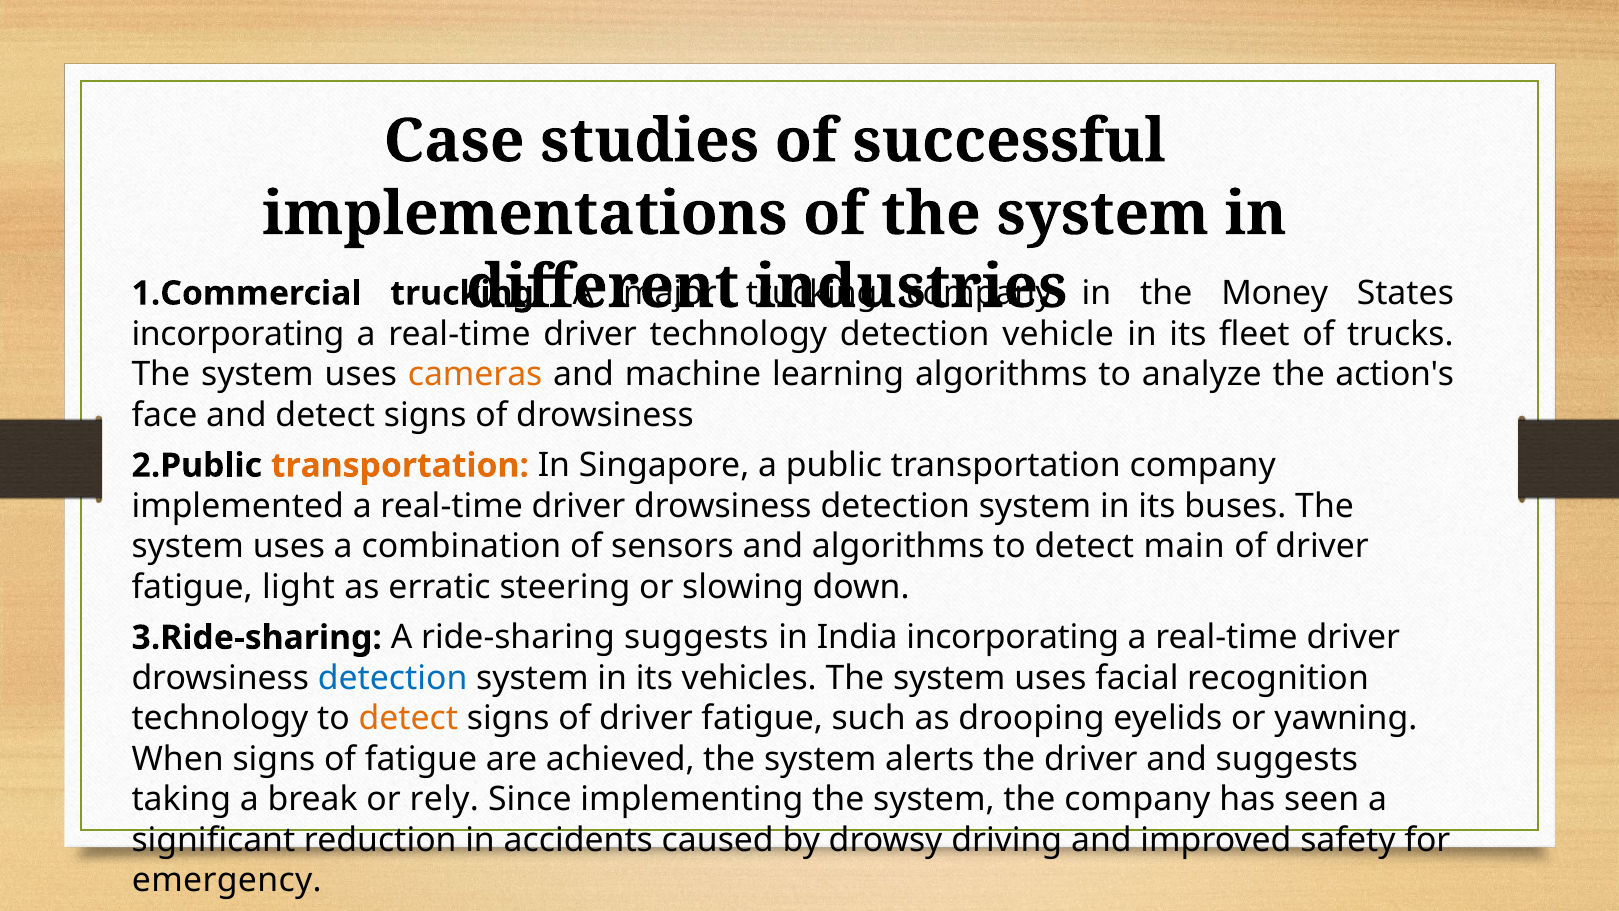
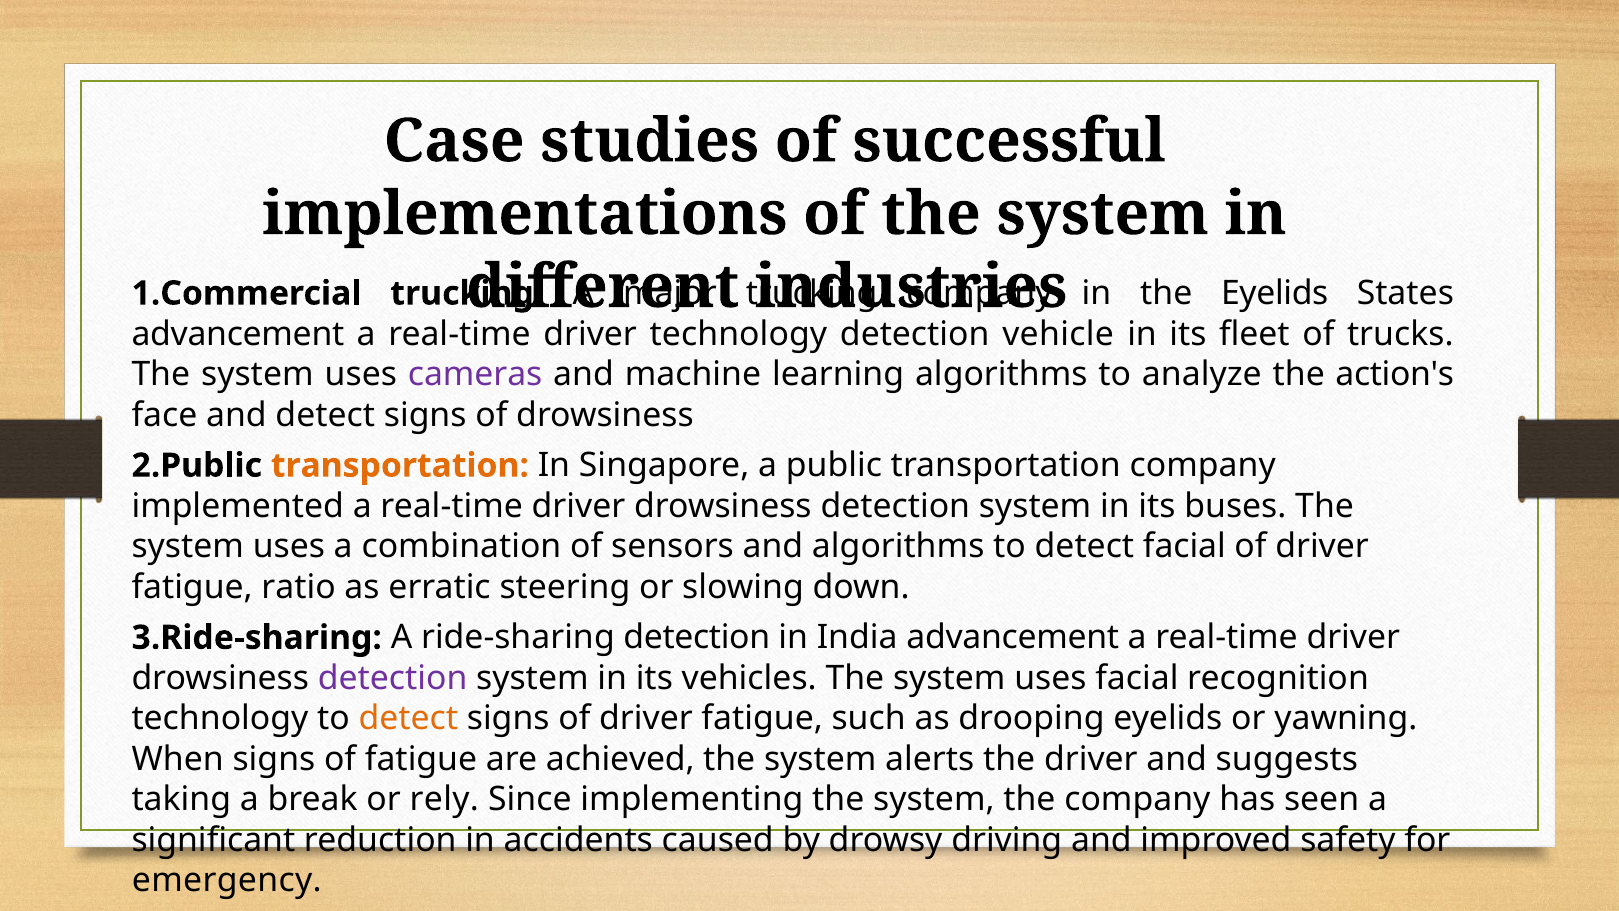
the Money: Money -> Eyelids (1275, 293)
incorporating: incorporating -> advancement (238, 334)
cameras colour: orange -> purple (475, 374)
detect main: main -> facial (1184, 546)
light: light -> ratio (299, 587)
ride-sharing suggests: suggests -> detection (697, 637)
India incorporating: incorporating -> advancement (1013, 637)
detection colour: blue -> purple (393, 678)
